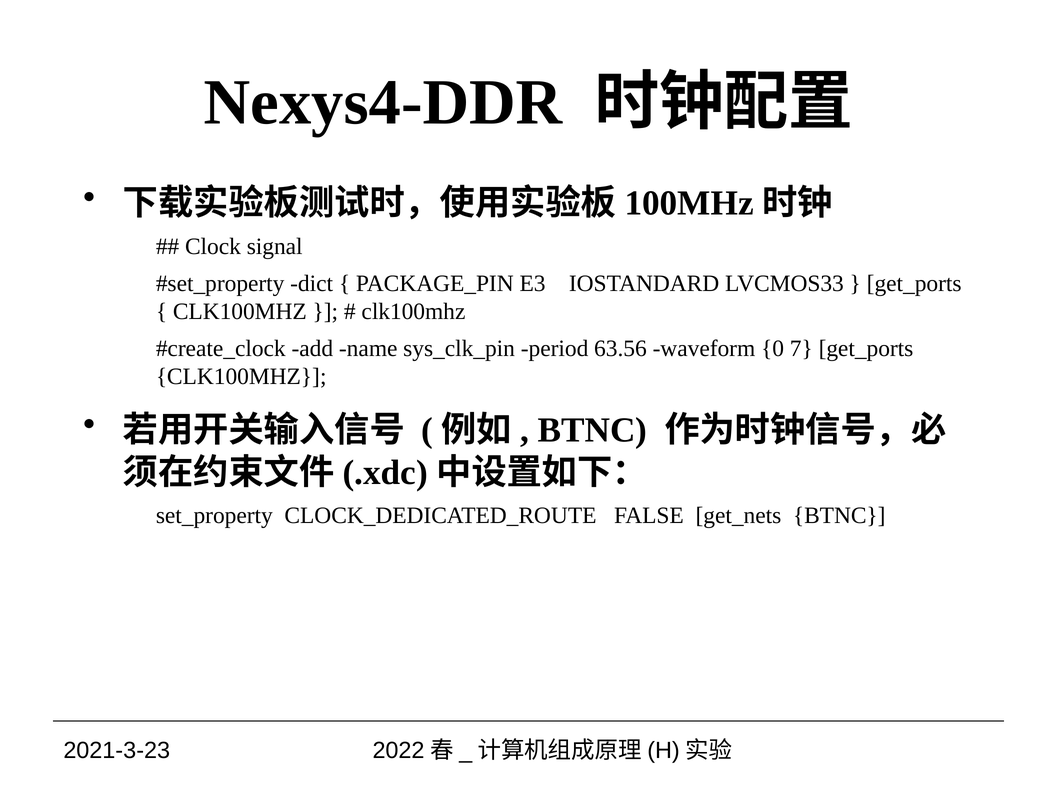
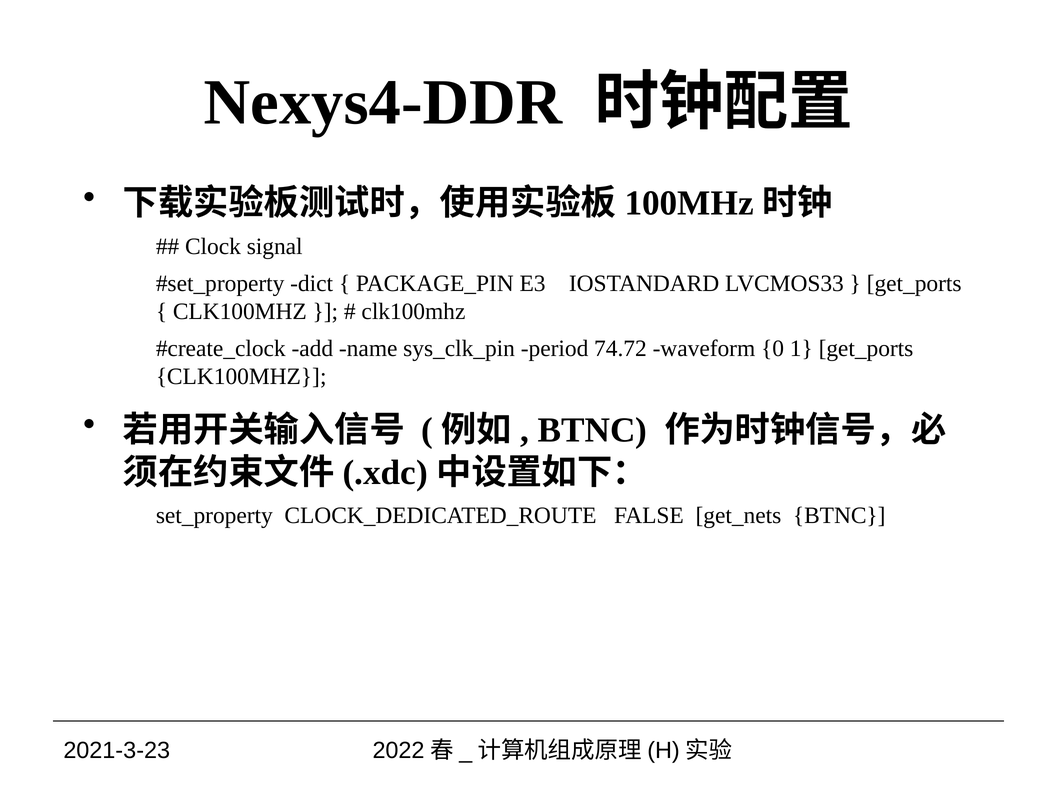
63.56: 63.56 -> 74.72 (620, 349)
7: 7 -> 1 (801, 349)
